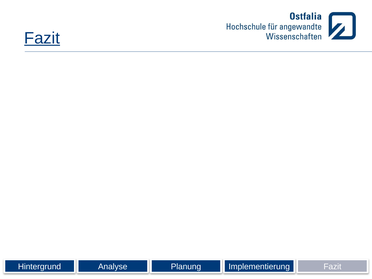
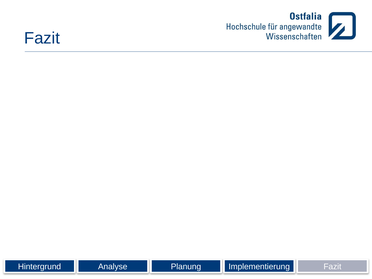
Fazit underline: present -> none (42, 38)
